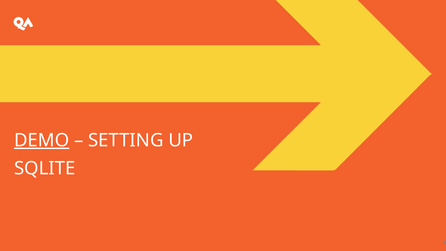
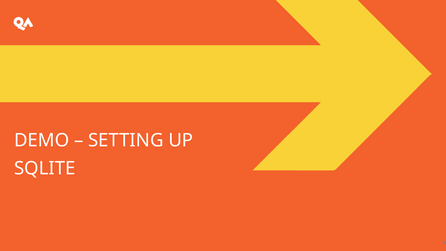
DEMO underline: present -> none (42, 140)
